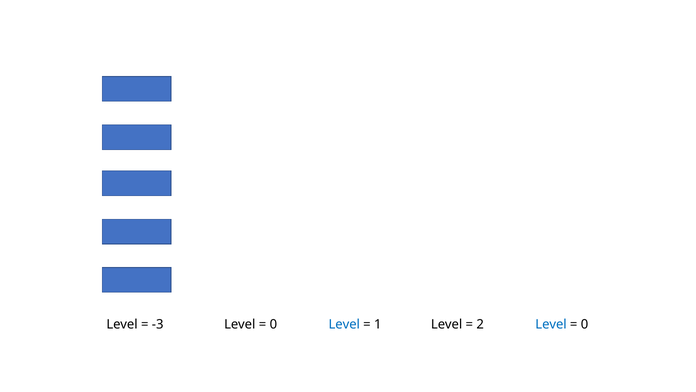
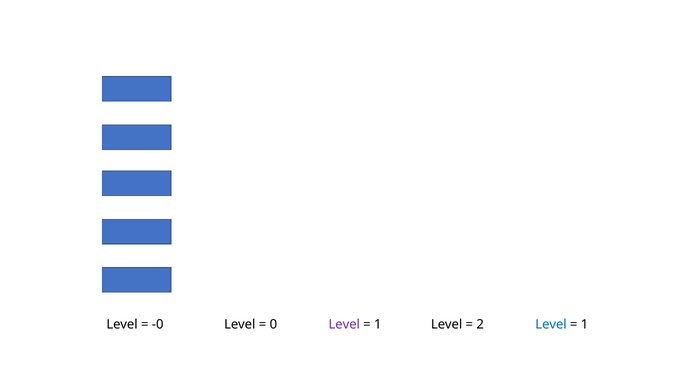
-3: -3 -> -0 (158, 324)
Level colour: blue -> purple (344, 324)
0: 0 -> 1 (585, 324)
